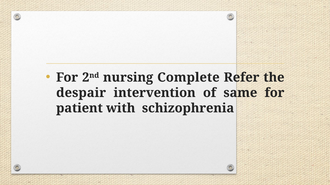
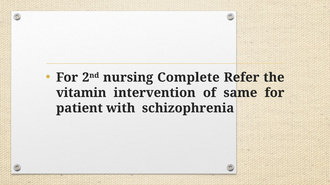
despair: despair -> vitamin (81, 93)
